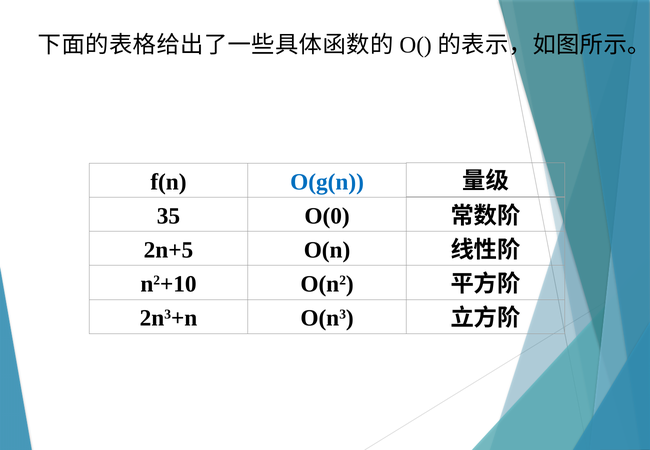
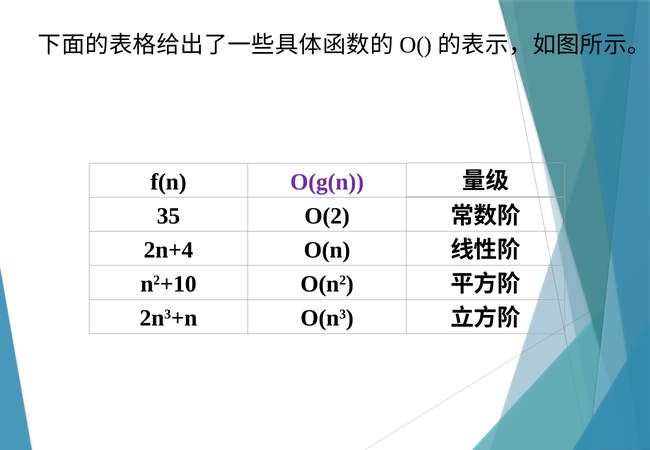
O(g(n colour: blue -> purple (327, 182)
O(0: O(0 -> O(2 (327, 216)
2n+5: 2n+5 -> 2n+4 (168, 250)
